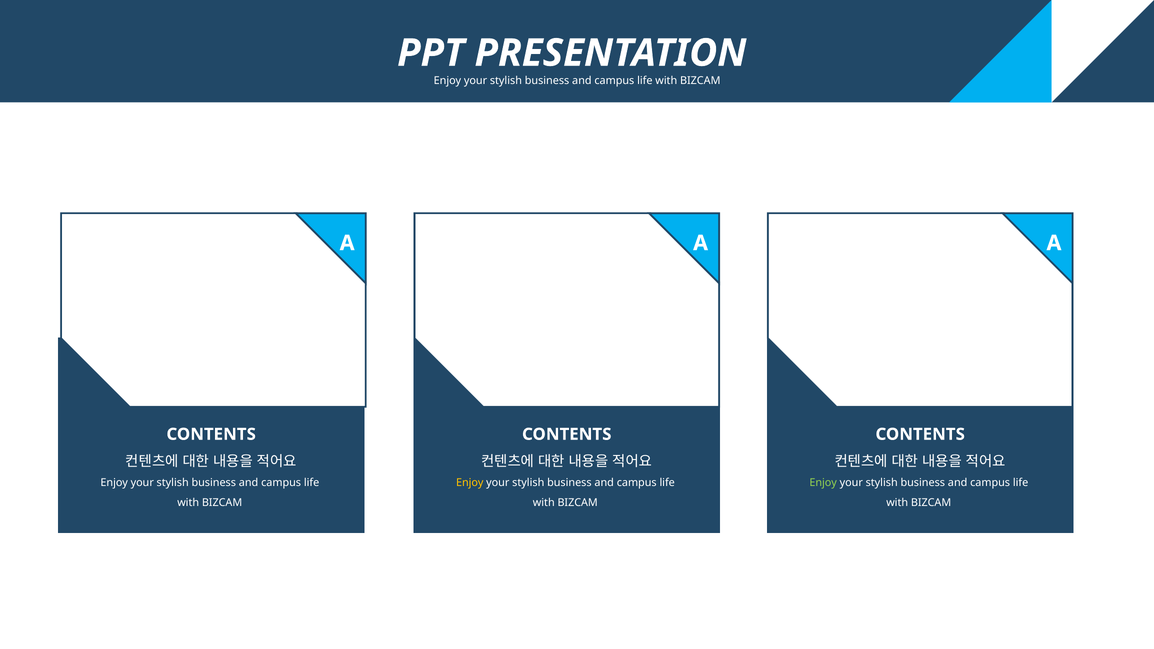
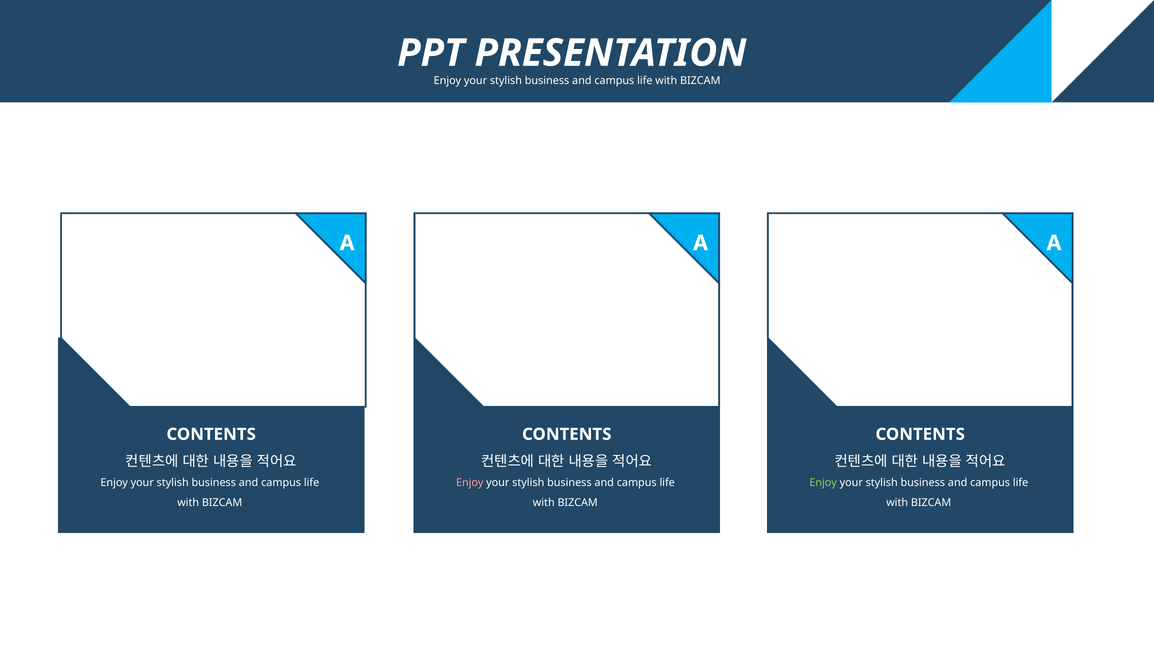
Enjoy colour: yellow -> pink (470, 483)
